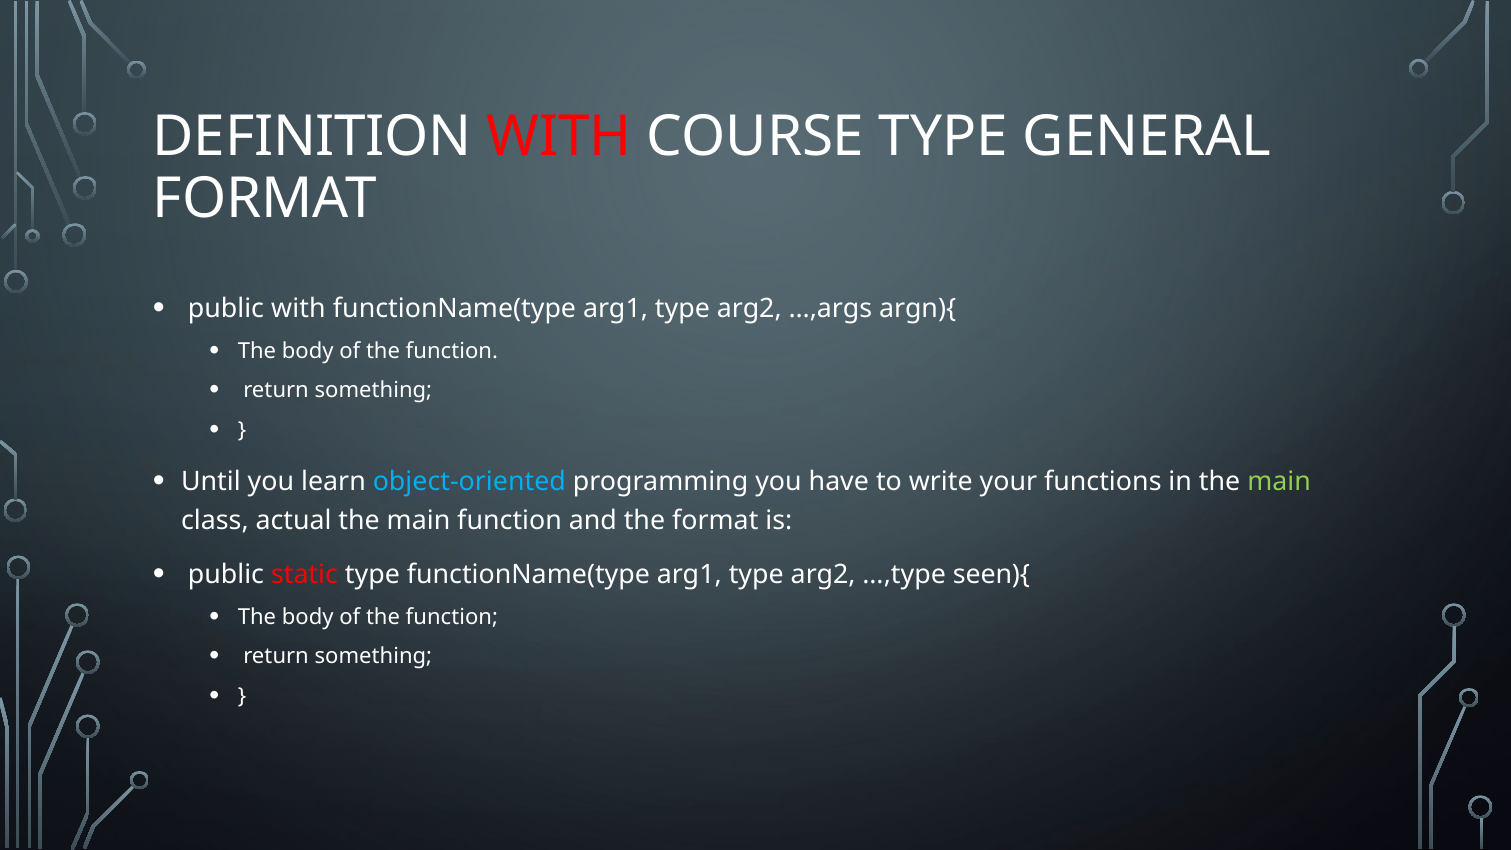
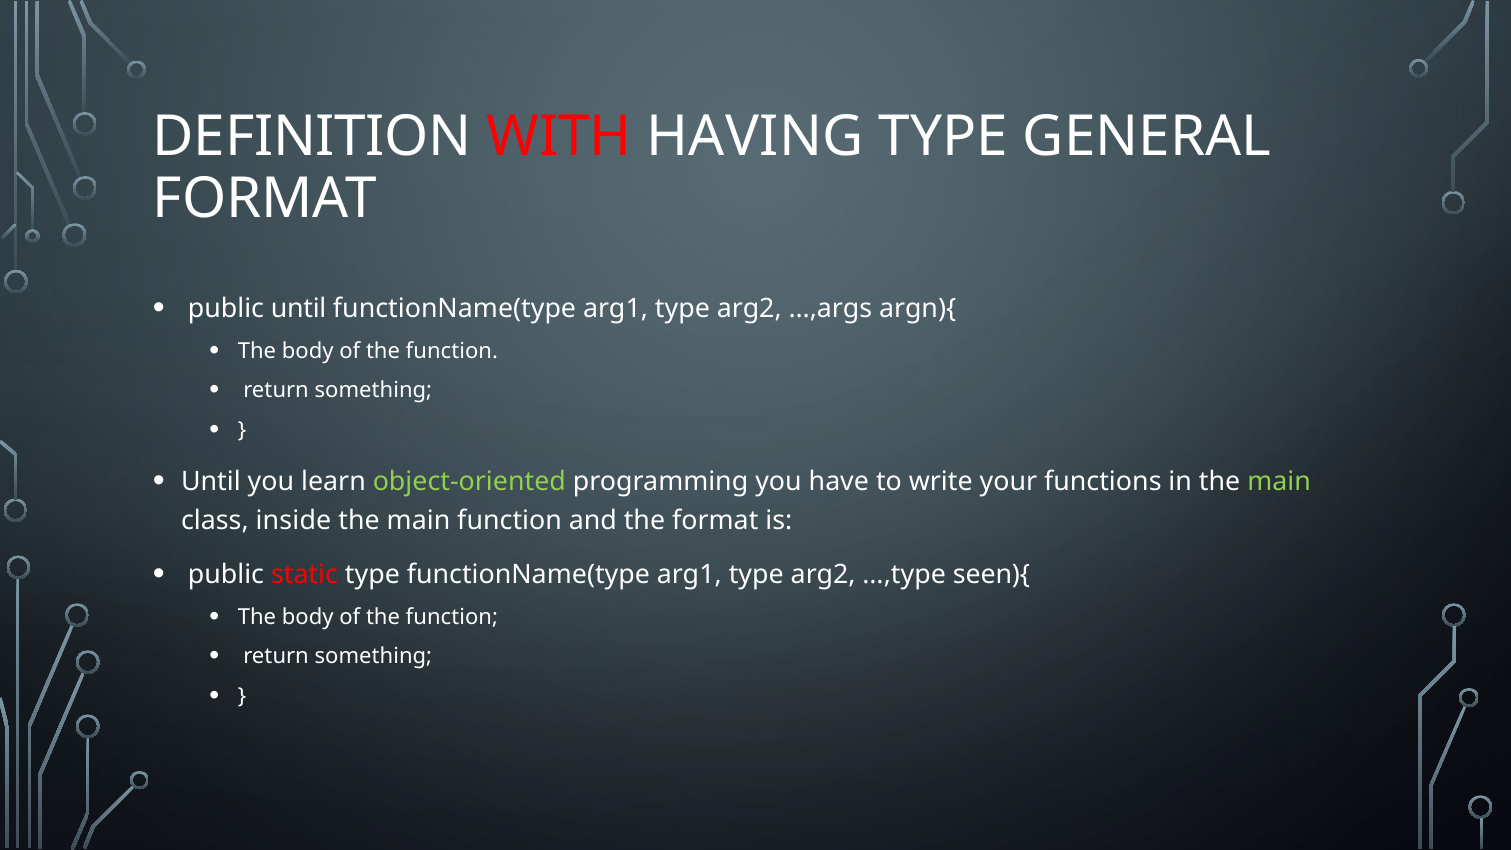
COURSE: COURSE -> HAVING (755, 137)
public with: with -> until (299, 309)
object-oriented colour: light blue -> light green (469, 482)
actual: actual -> inside (293, 520)
